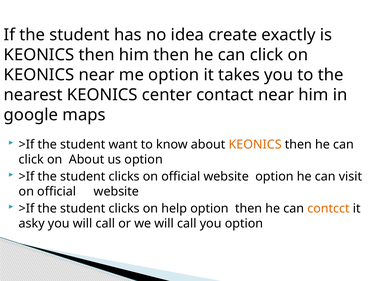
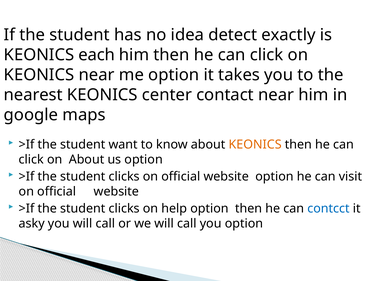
create: create -> detect (233, 35)
then: then -> each (97, 55)
contcct colour: orange -> blue (329, 209)
